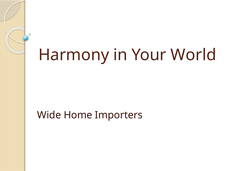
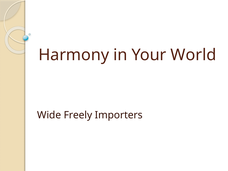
Home: Home -> Freely (78, 115)
